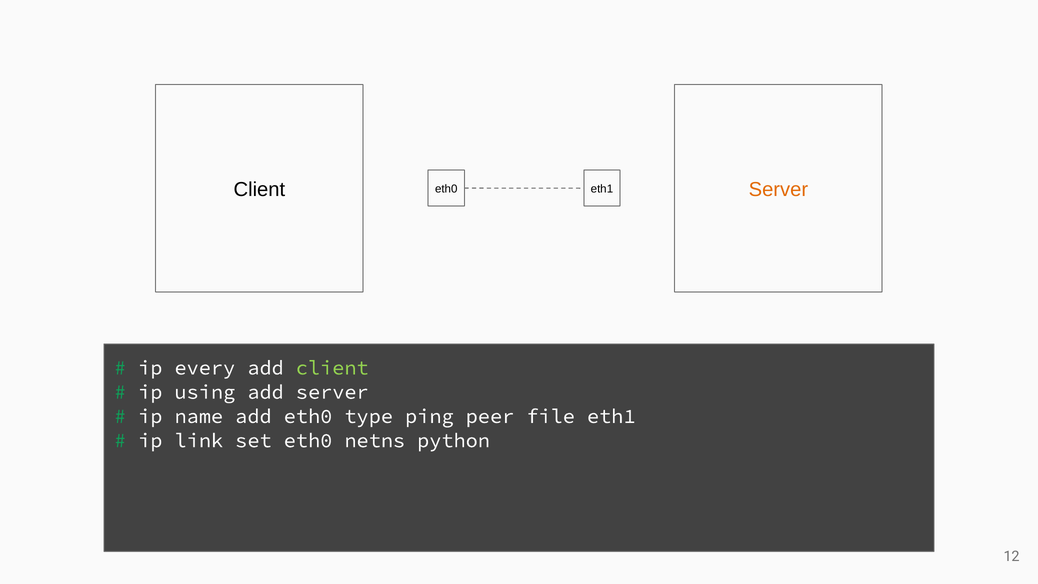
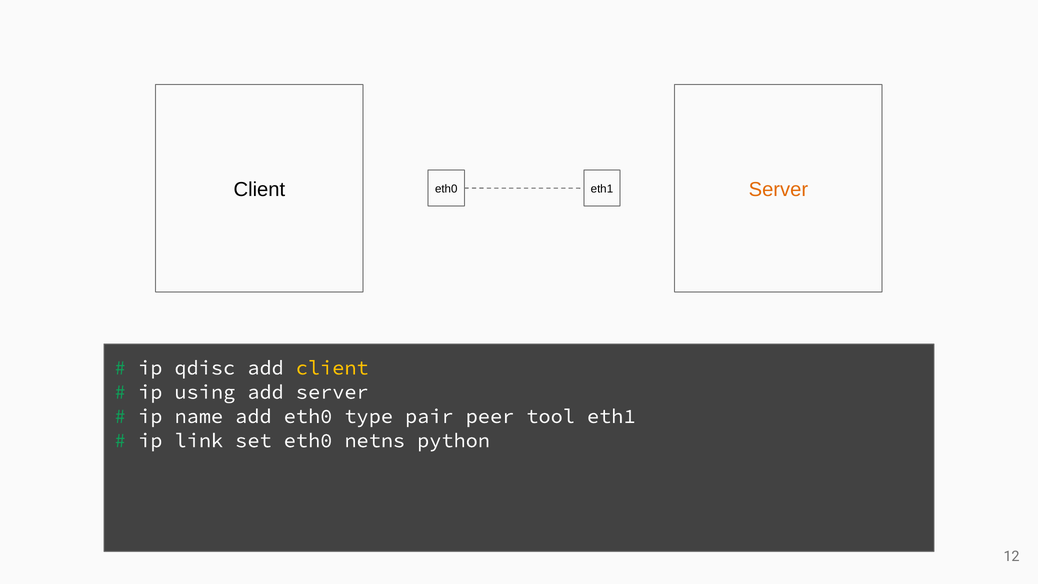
every: every -> qdisc (205, 368)
client colour: light green -> yellow (332, 368)
ping: ping -> pair (429, 416)
file: file -> tool (551, 416)
